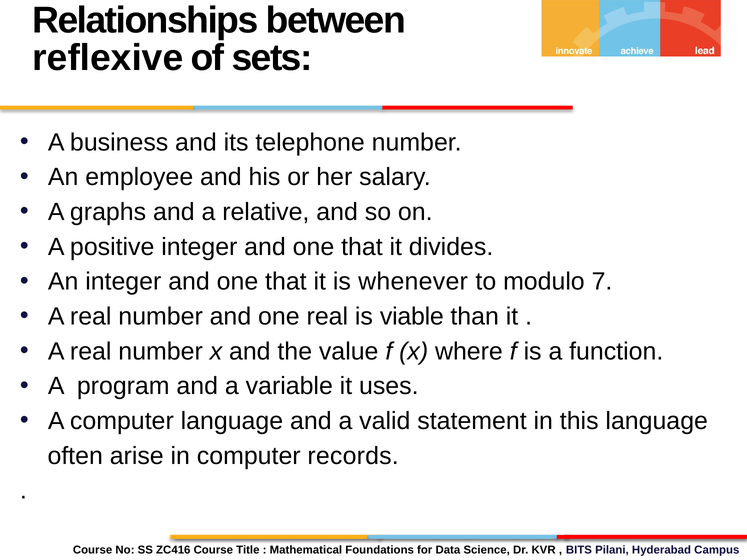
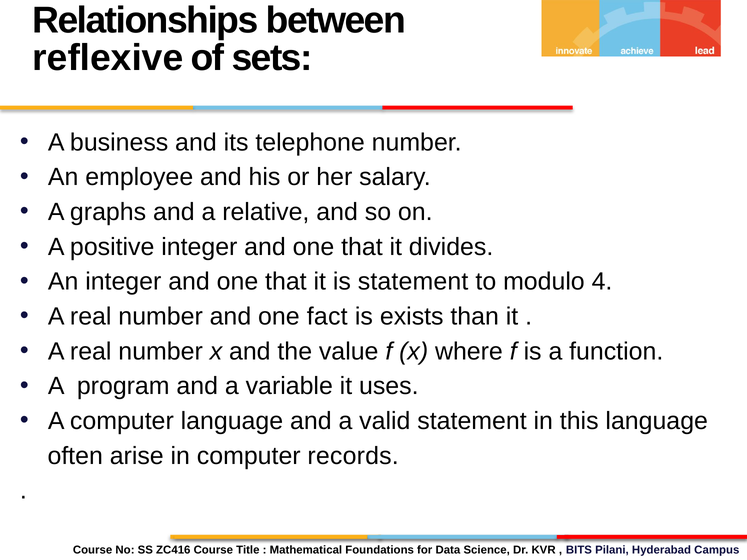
is whenever: whenever -> statement (413, 282)
7: 7 -> 4 (602, 282)
one real: real -> fact (327, 317)
viable: viable -> exists (412, 317)
